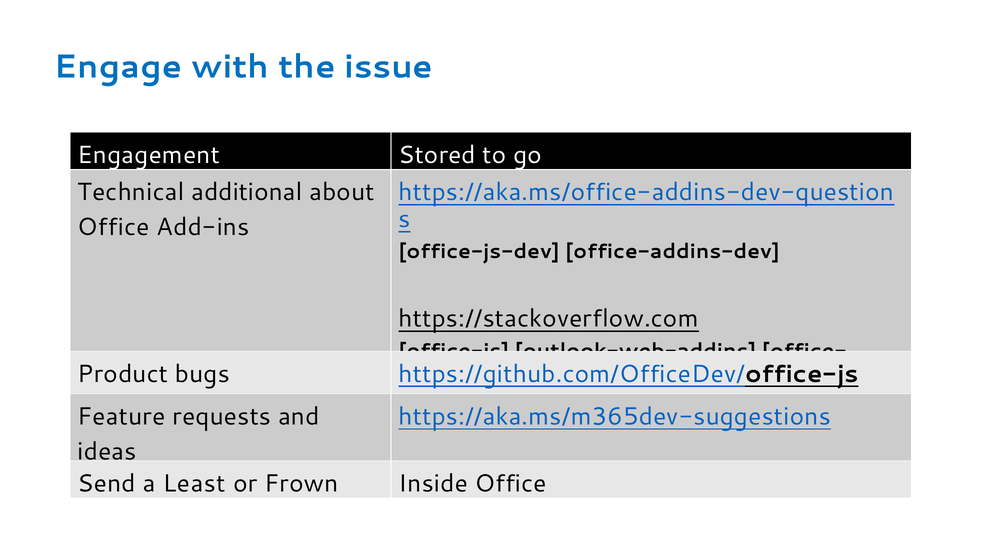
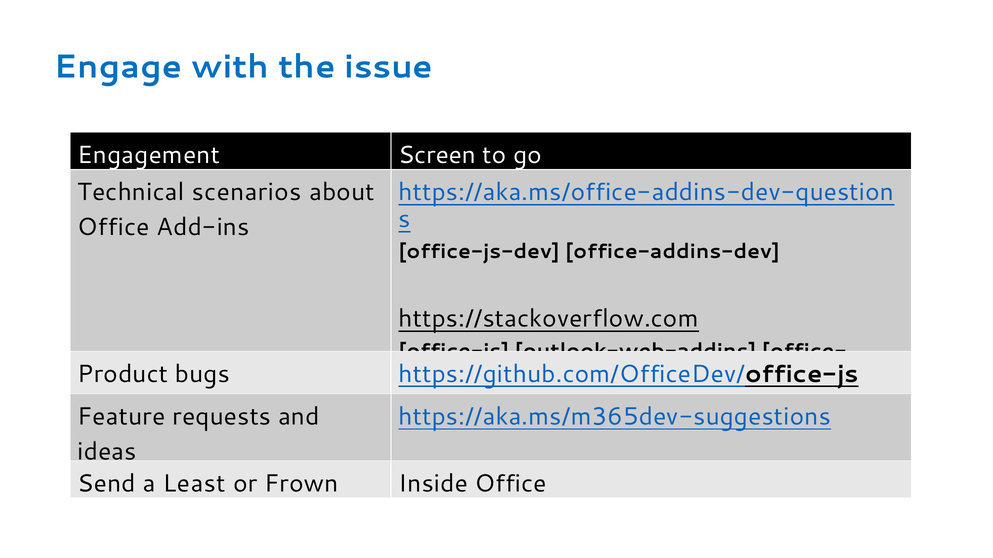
Stored: Stored -> Screen (437, 155)
additional: additional -> scenarios (247, 192)
